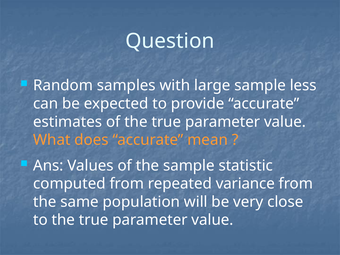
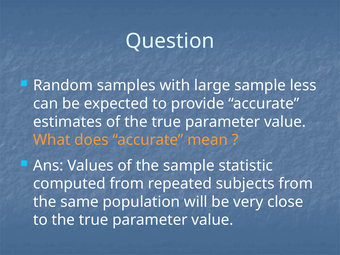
variance: variance -> subjects (245, 184)
